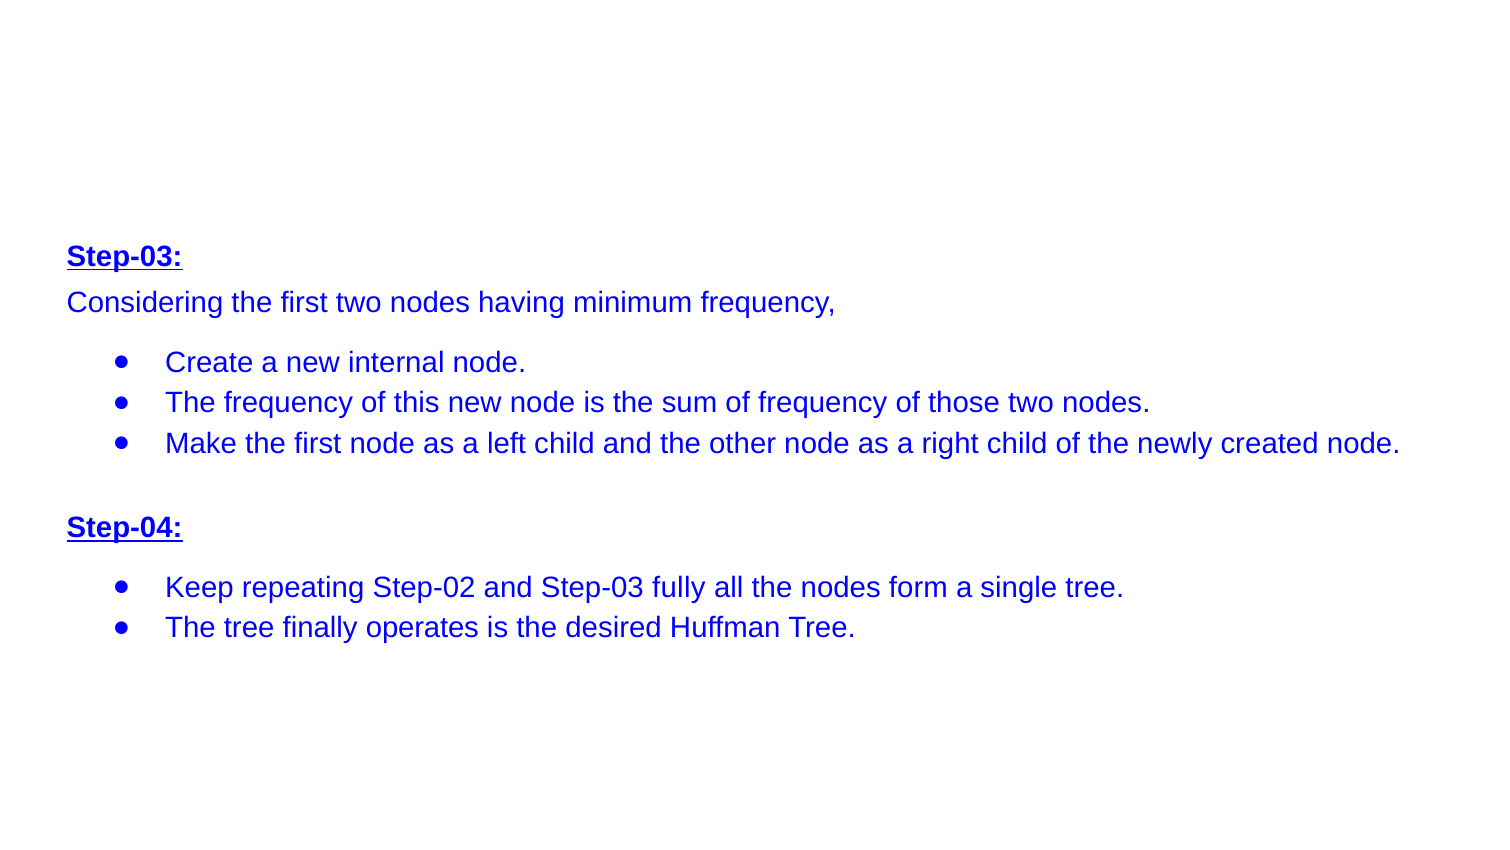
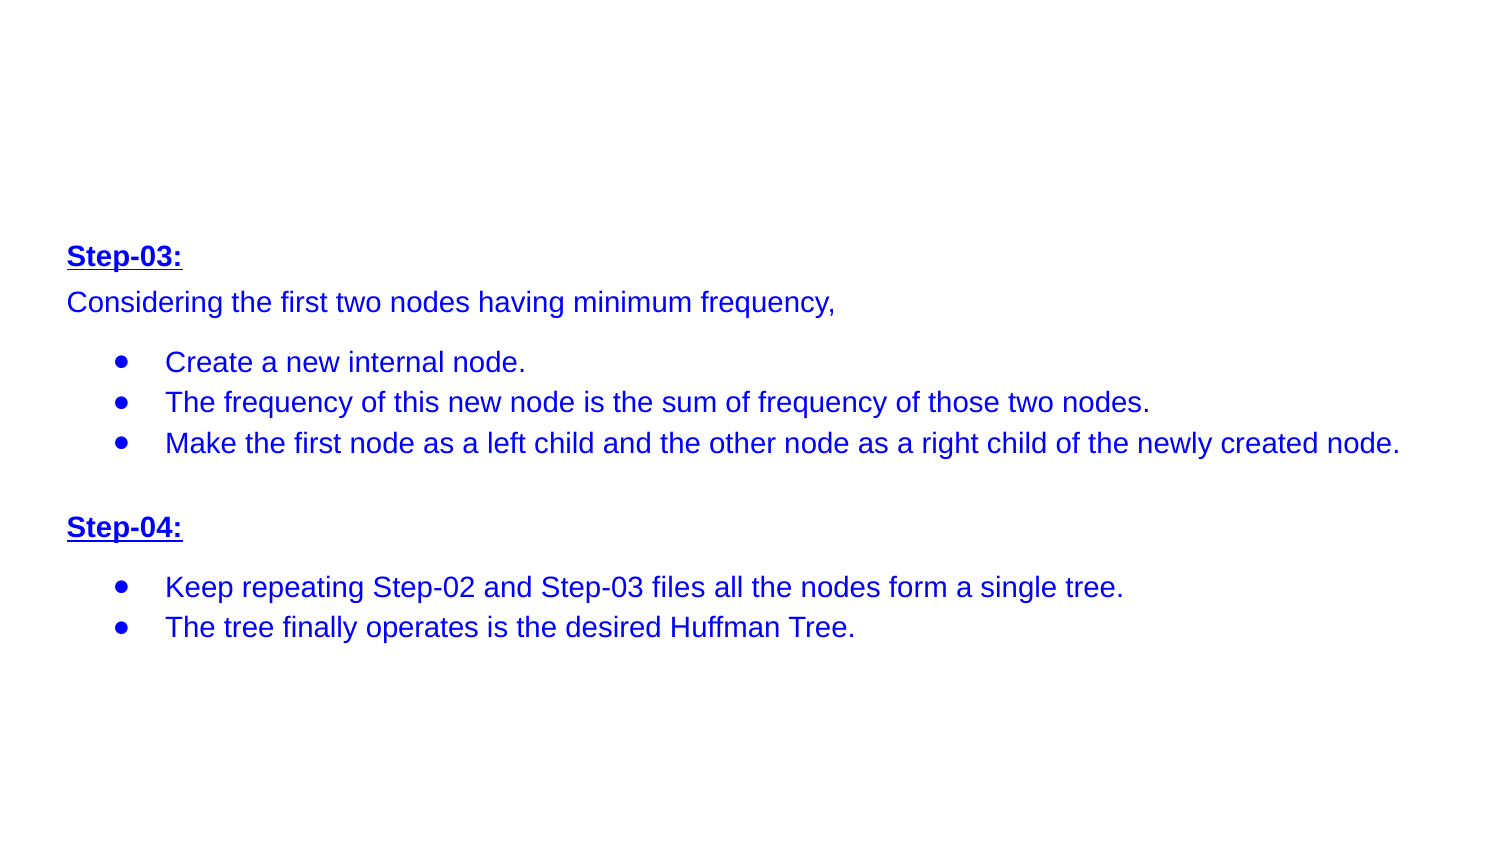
fully: fully -> files (679, 587)
